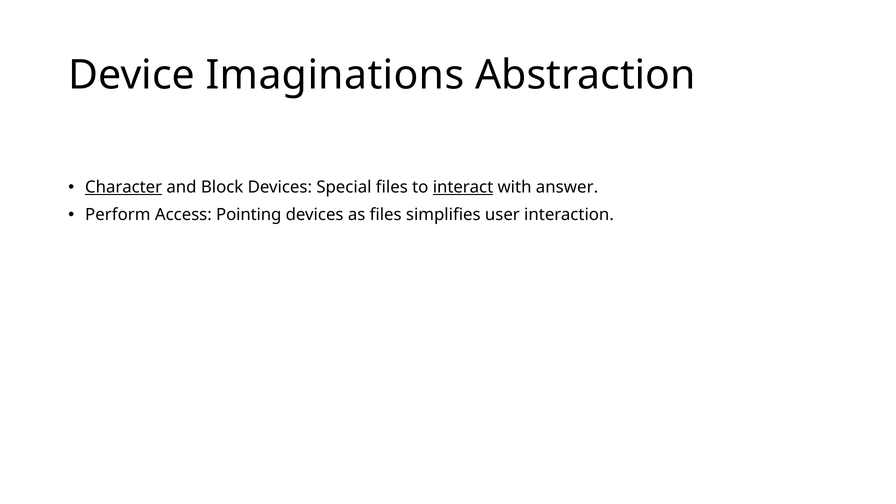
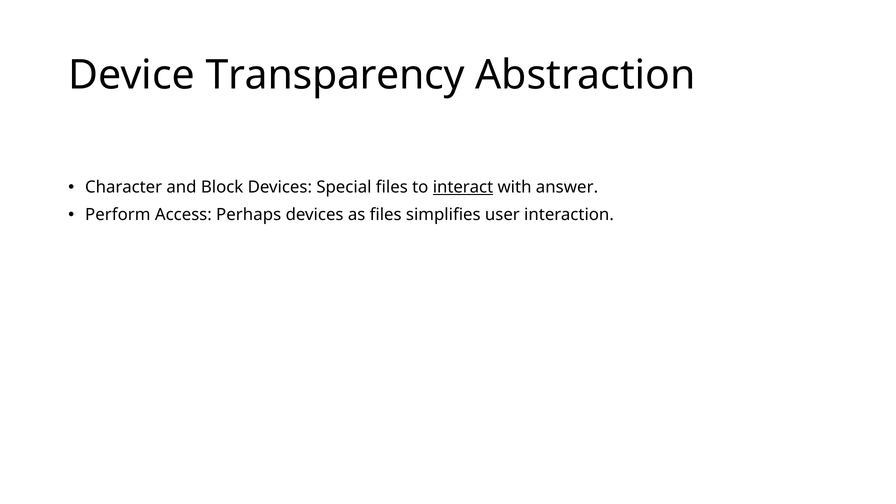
Imaginations: Imaginations -> Transparency (335, 75)
Character underline: present -> none (124, 187)
Pointing: Pointing -> Perhaps (249, 215)
